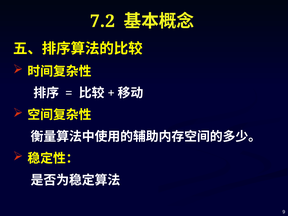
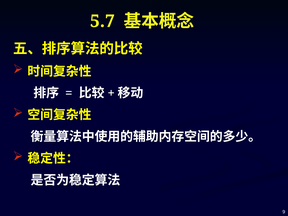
7.2: 7.2 -> 5.7 (102, 21)
